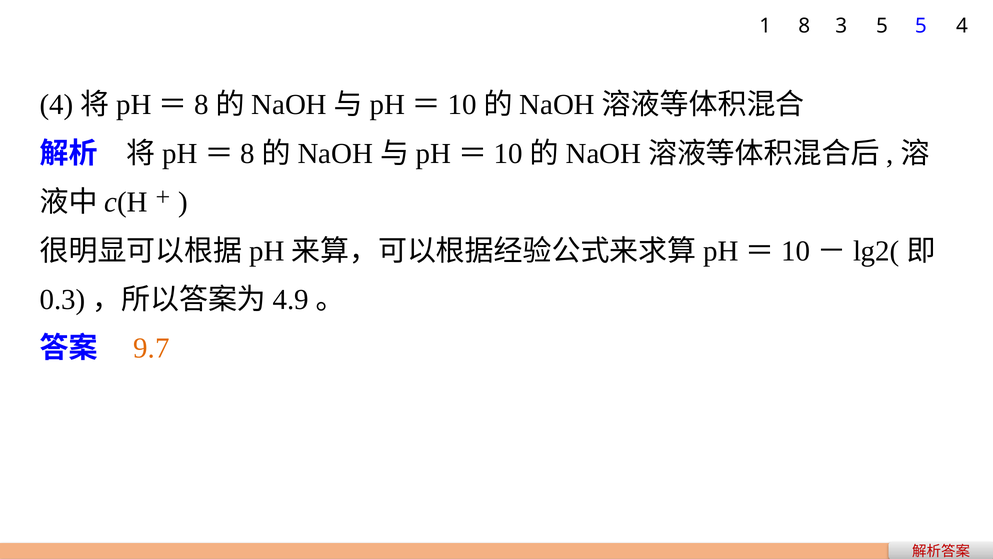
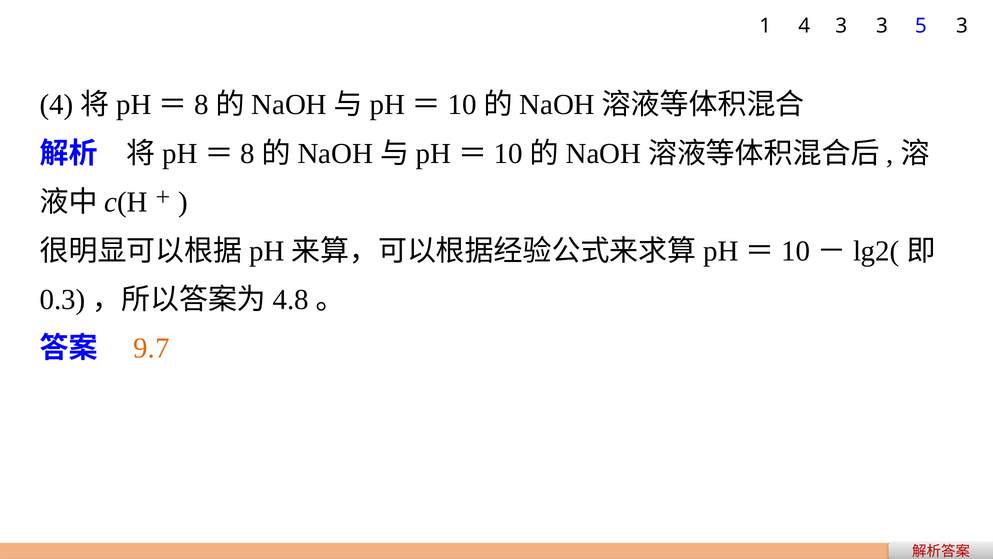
1 8: 8 -> 4 (804, 26)
3 5: 5 -> 3 (882, 26)
5 4: 4 -> 3 (962, 26)
4.9: 4.9 -> 4.8 (291, 300)
